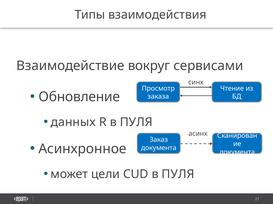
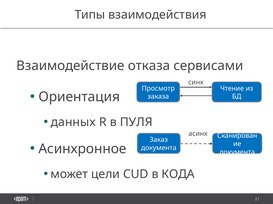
вокруг: вокруг -> отказа (149, 66)
Обновление: Обновление -> Ориентация (79, 97)
CUD в ПУЛЯ: ПУЛЯ -> КОДА (178, 175)
